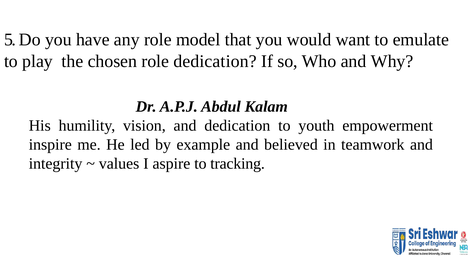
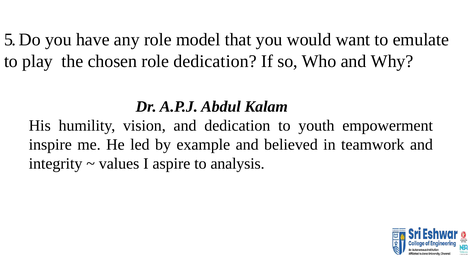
tracking: tracking -> analysis (238, 164)
